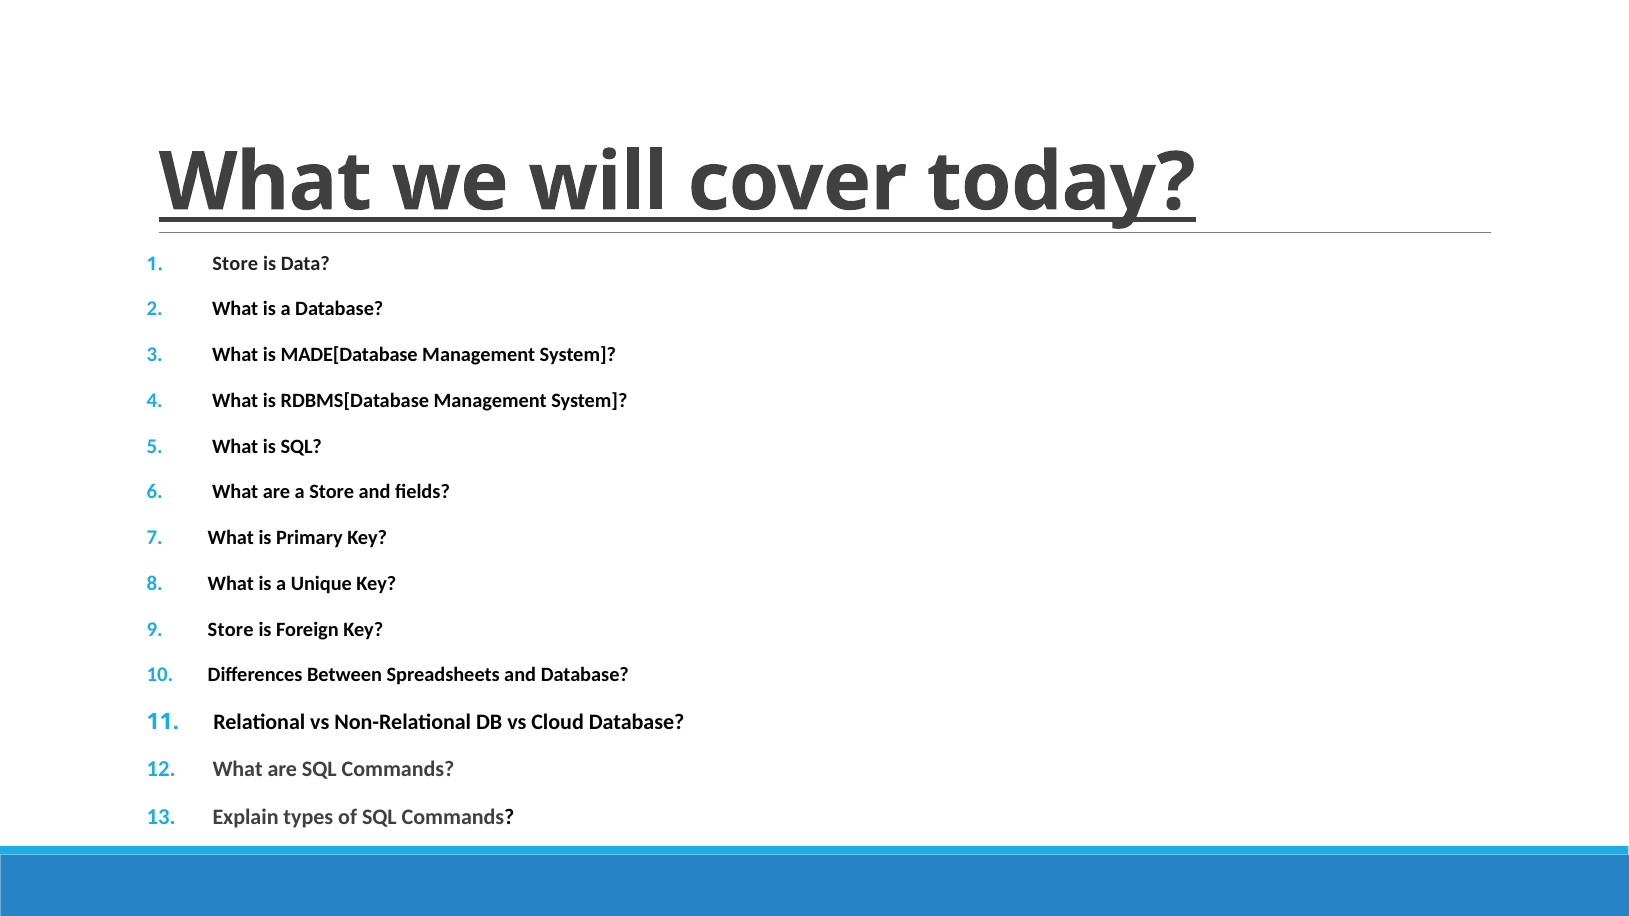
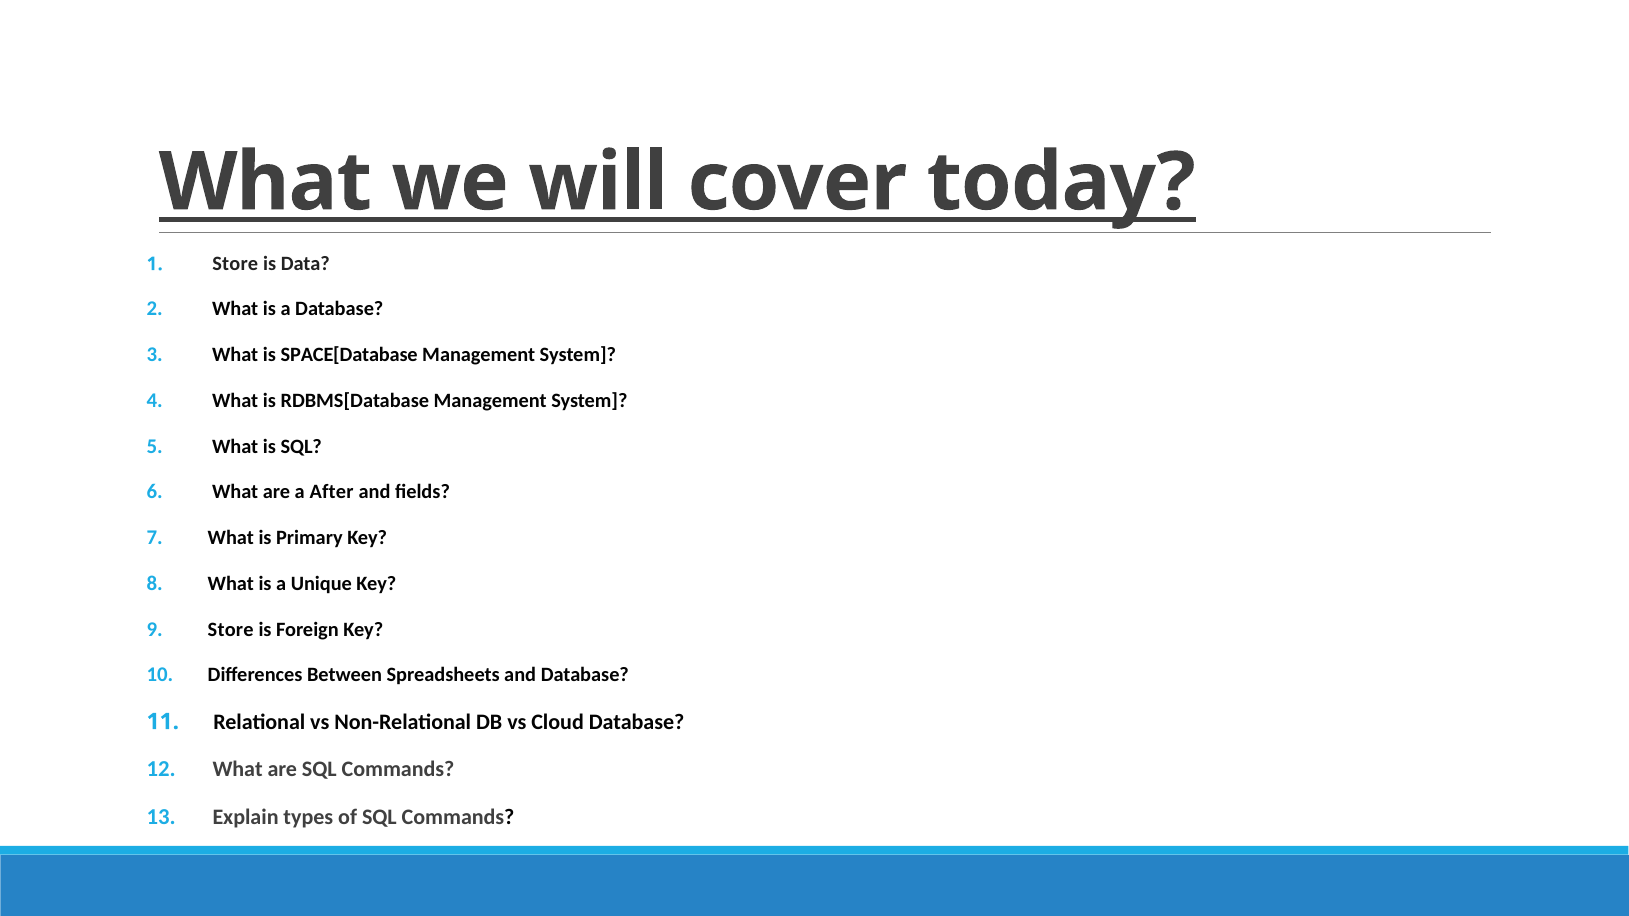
MADE[Database: MADE[Database -> SPACE[Database (349, 355)
a Store: Store -> After (332, 492)
